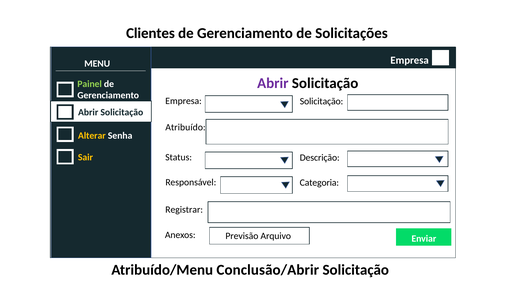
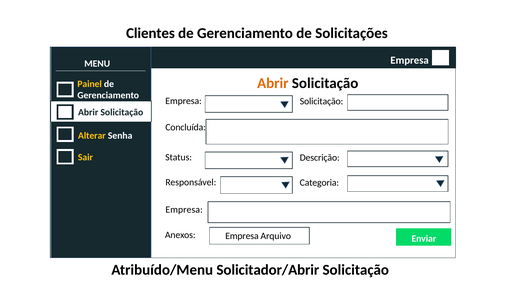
Abrir colour: purple -> orange (273, 83)
Painel colour: light green -> yellow (90, 84)
Atribuído: Atribuído -> Concluída (186, 127)
Registrar: Registrar -> Empresa (184, 210)
Anexos Previsão: Previsão -> Empresa (242, 236)
Conclusão/Abrir: Conclusão/Abrir -> Solicitador/Abrir (268, 270)
